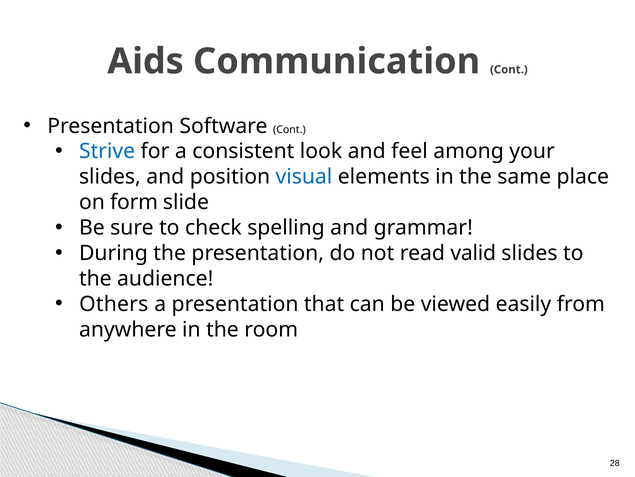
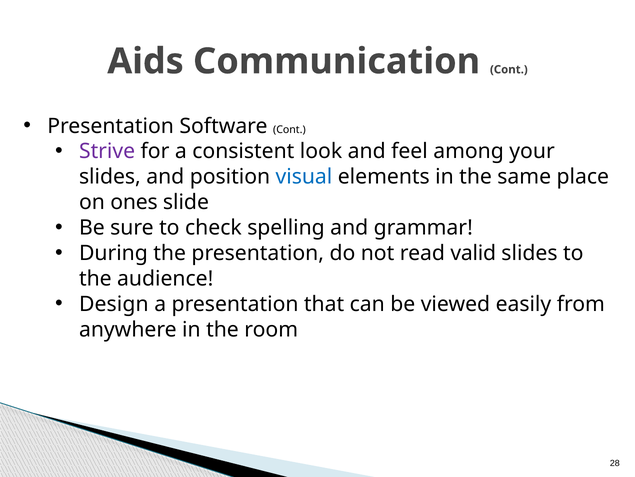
Strive colour: blue -> purple (107, 151)
form: form -> ones (134, 202)
Others: Others -> Design (114, 304)
